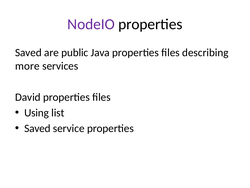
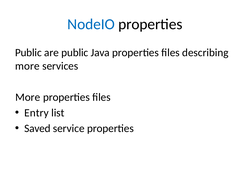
NodeIO colour: purple -> blue (91, 24)
Saved: Saved -> Public (28, 52)
David: David -> More (28, 97)
Using: Using -> Entry (37, 112)
